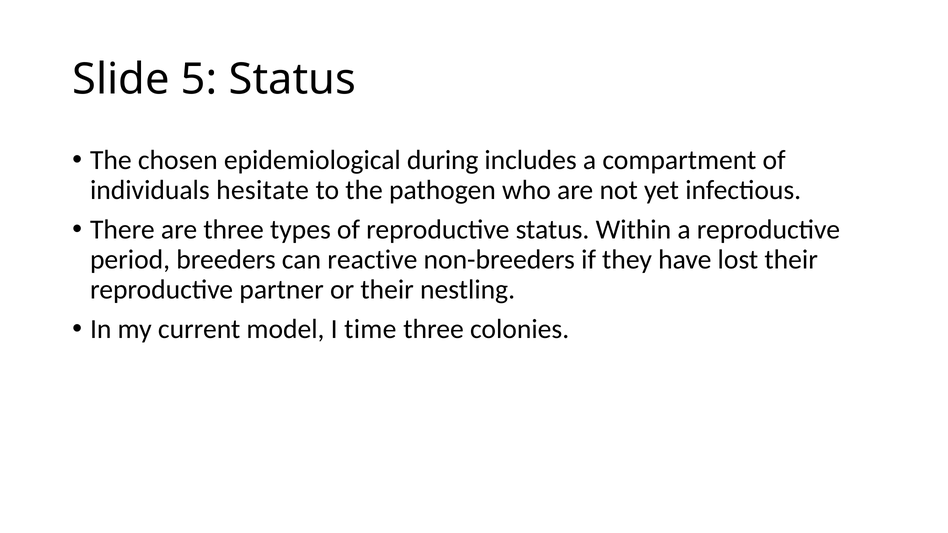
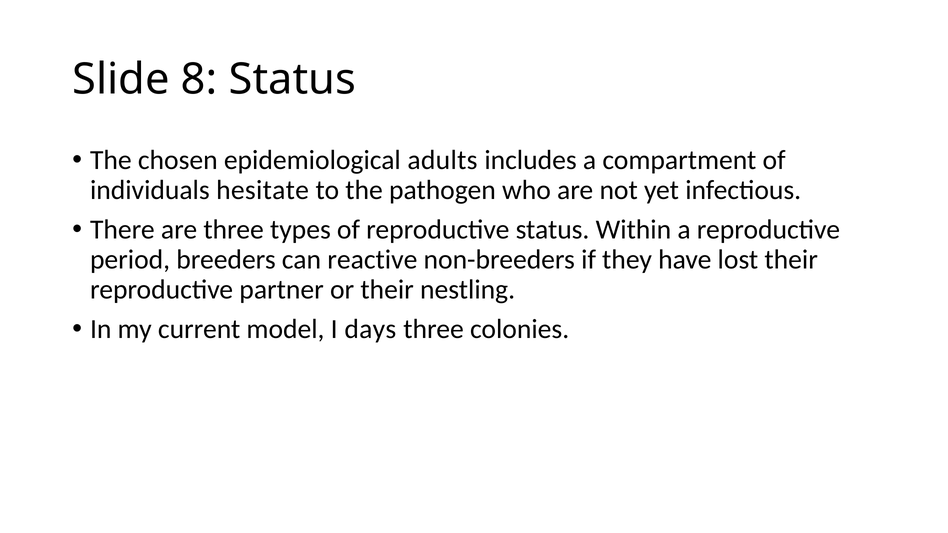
5: 5 -> 8 (199, 80)
during: during -> adults (442, 160)
time: time -> days (370, 329)
